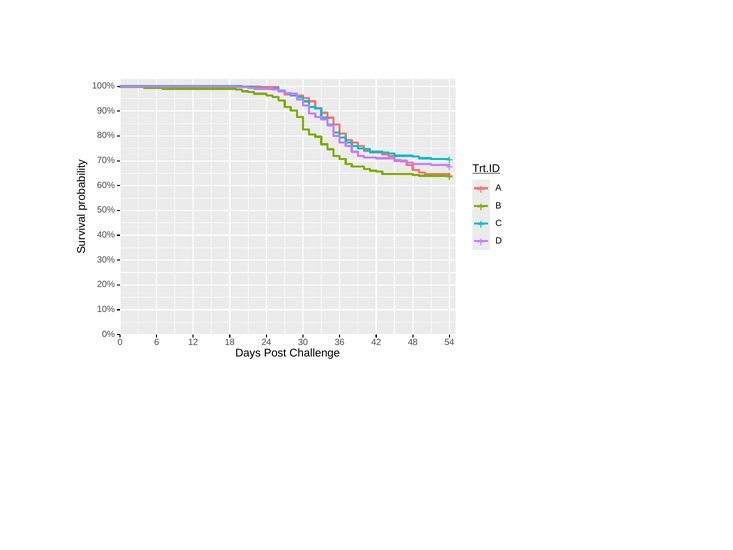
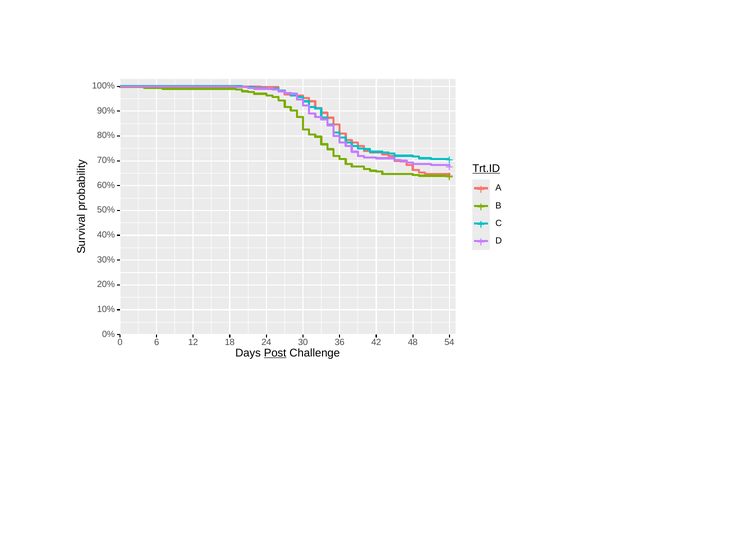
Post underline: none -> present (275, 353)
